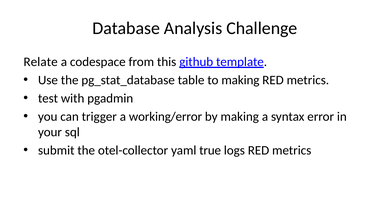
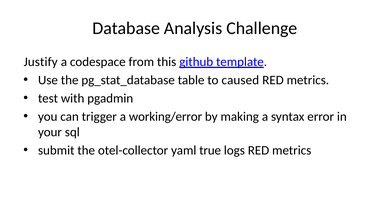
Relate: Relate -> Justify (41, 62)
to making: making -> caused (240, 80)
